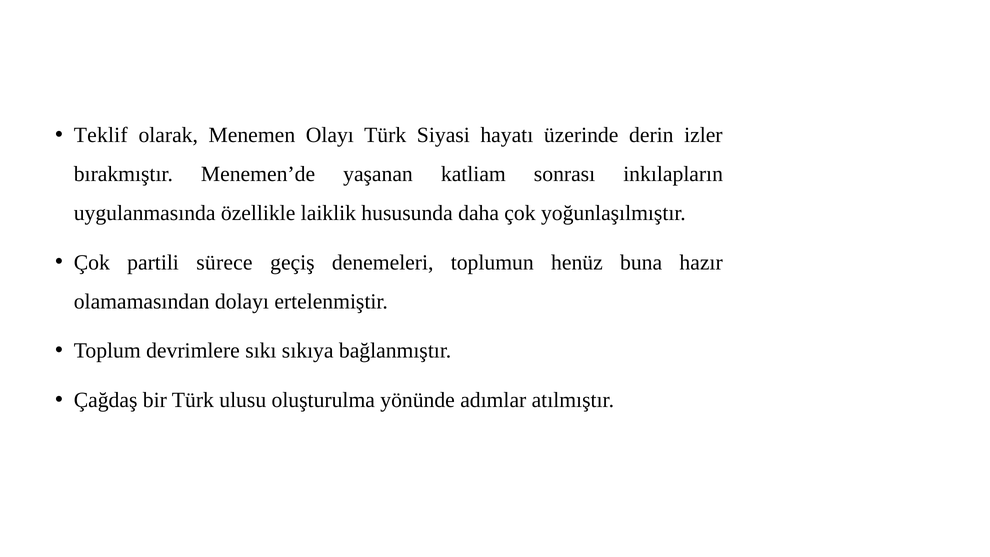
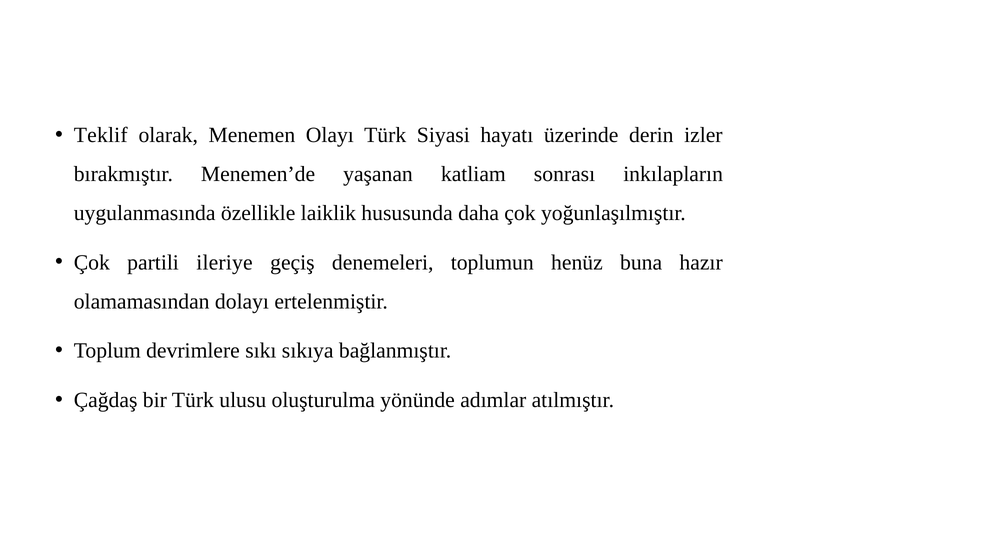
sürece: sürece -> ileriye (224, 262)
